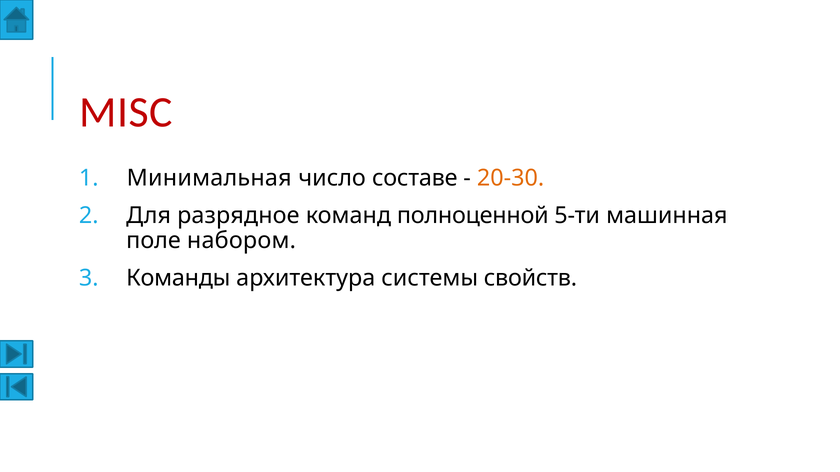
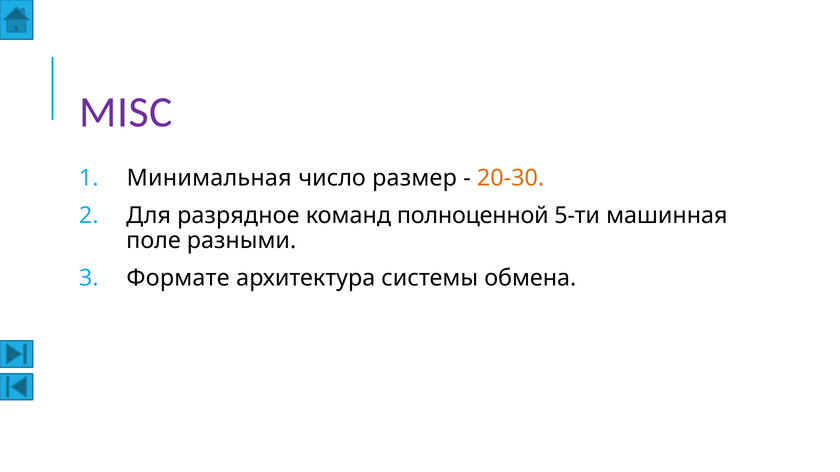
MISC colour: red -> purple (126, 112)
составе: составе -> размер (415, 178)
набором: набором -> разными (242, 241)
Команды: Команды -> Формате (178, 279)
свойств: свойств -> обмена (530, 279)
